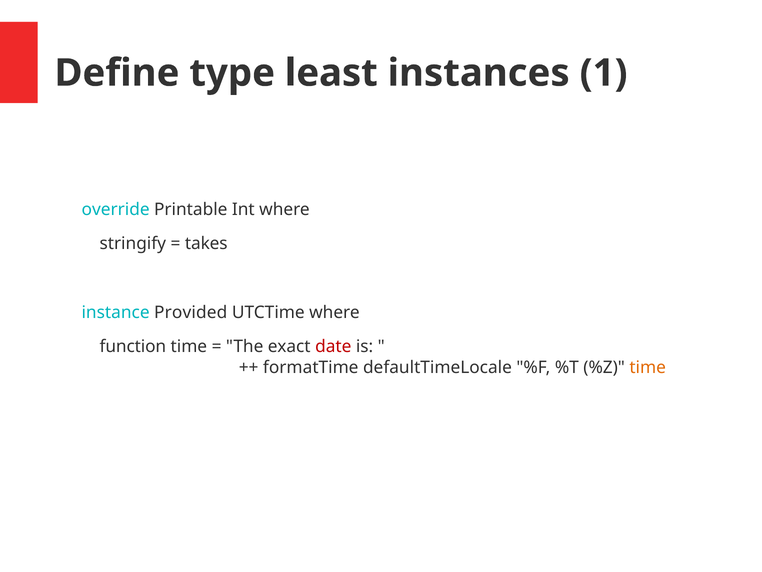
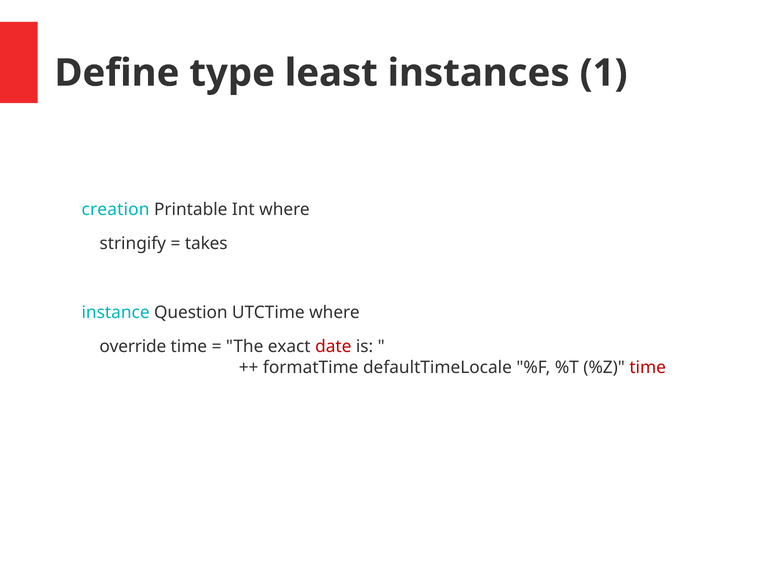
override: override -> creation (116, 209)
Provided: Provided -> Question (191, 312)
function: function -> override (133, 346)
time colour: orange -> red (648, 367)
